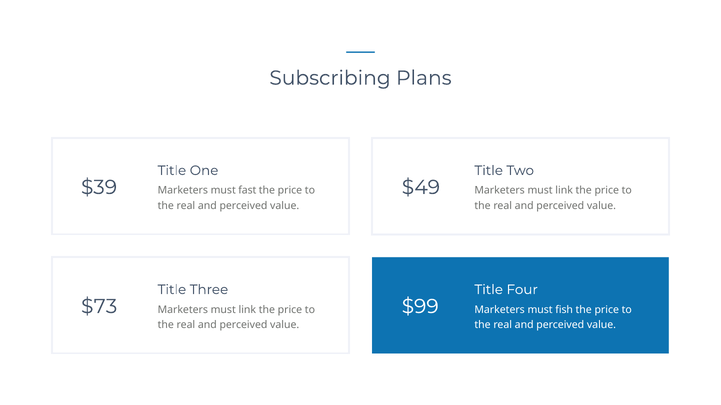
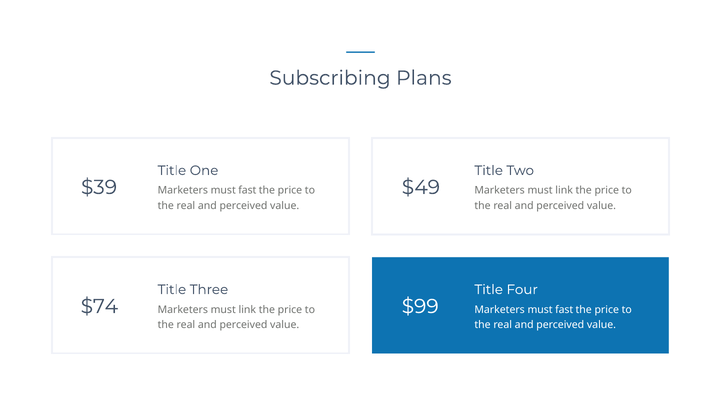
$73: $73 -> $74 (99, 307)
fish: fish -> fast (564, 310)
